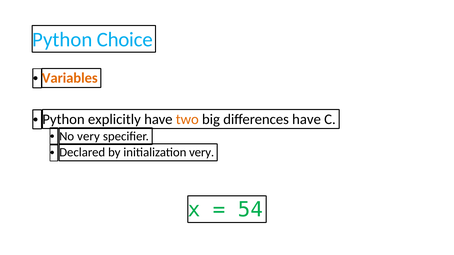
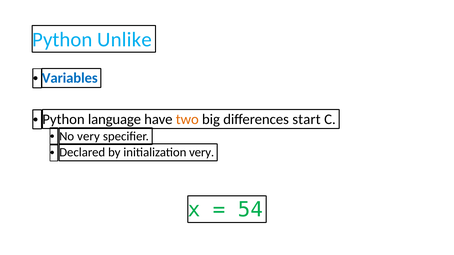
Choice: Choice -> Unlike (125, 40)
Variables colour: orange -> blue (70, 78)
explicitly: explicitly -> language (114, 119)
differences have: have -> start (306, 119)
